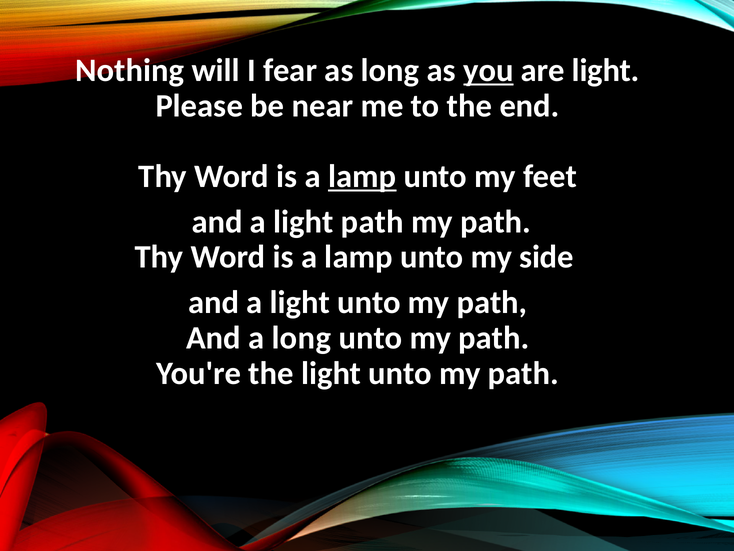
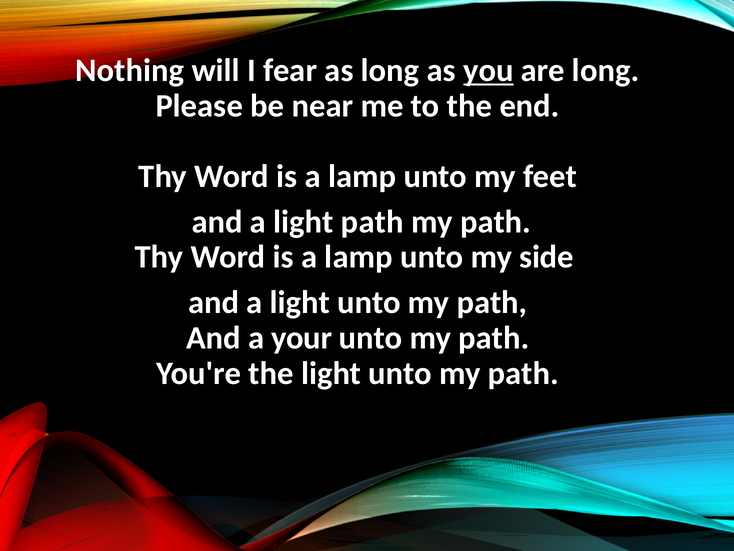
are light: light -> long (606, 70)
lamp underline: present -> none (362, 176)
a long: long -> your (302, 338)
